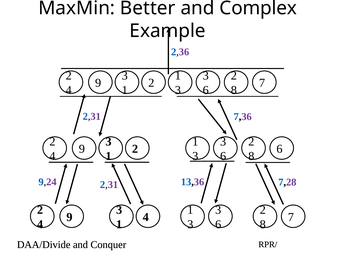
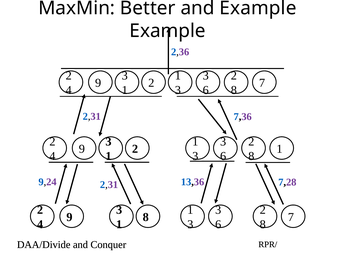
and Complex: Complex -> Example (258, 8)
9 6: 6 -> 1 (279, 149)
9 4: 4 -> 8 (146, 217)
